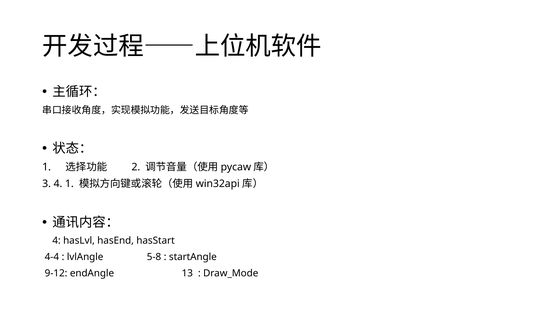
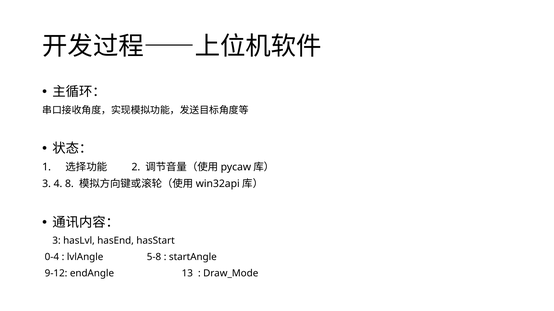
4 1: 1 -> 8 (69, 184)
4: 4 -> 3 (57, 241)
4-4: 4-4 -> 0-4 (52, 257)
